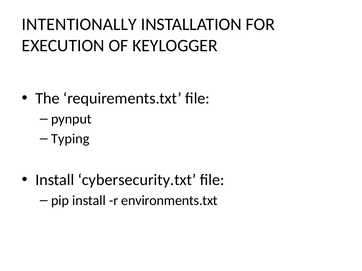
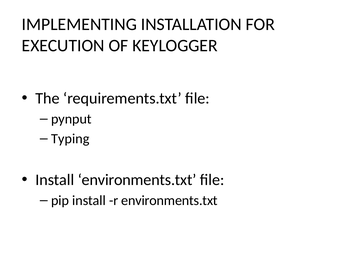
INTENTIONALLY: INTENTIONALLY -> IMPLEMENTING (79, 24)
Install cybersecurity.txt: cybersecurity.txt -> environments.txt (137, 180)
